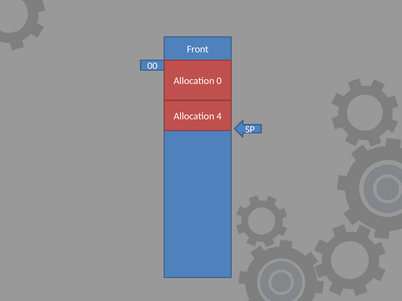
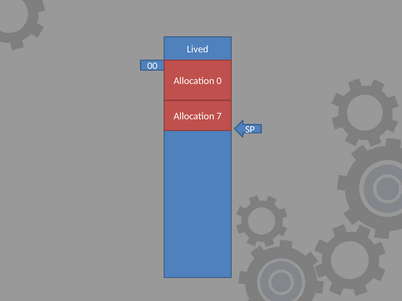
Front: Front -> Lived (198, 49)
4: 4 -> 7 (219, 116)
